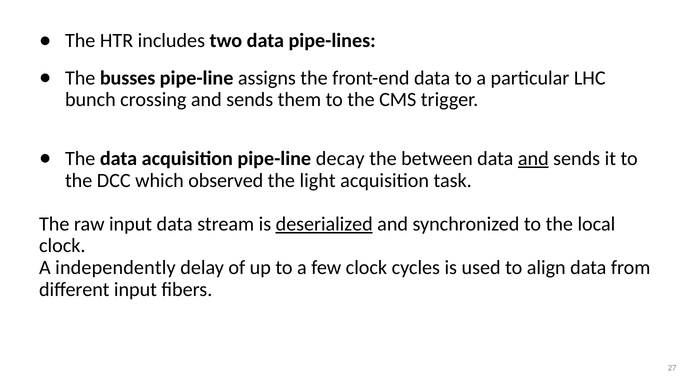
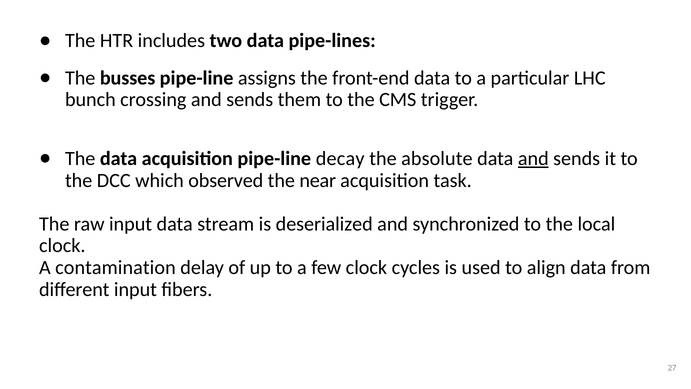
between: between -> absolute (437, 158)
light: light -> near (318, 180)
deserialized underline: present -> none (324, 224)
independently: independently -> contamination (115, 267)
